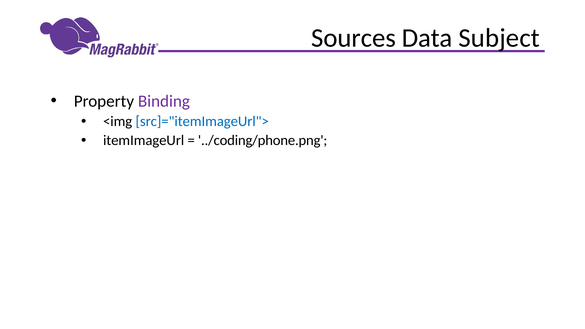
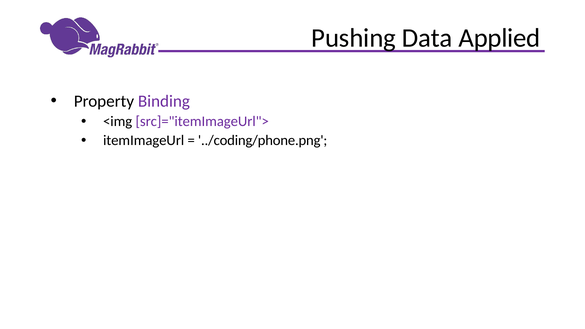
Sources: Sources -> Pushing (354, 38)
Subject: Subject -> Applied (499, 38)
src]="itemImageUrl"> colour: blue -> purple (202, 121)
